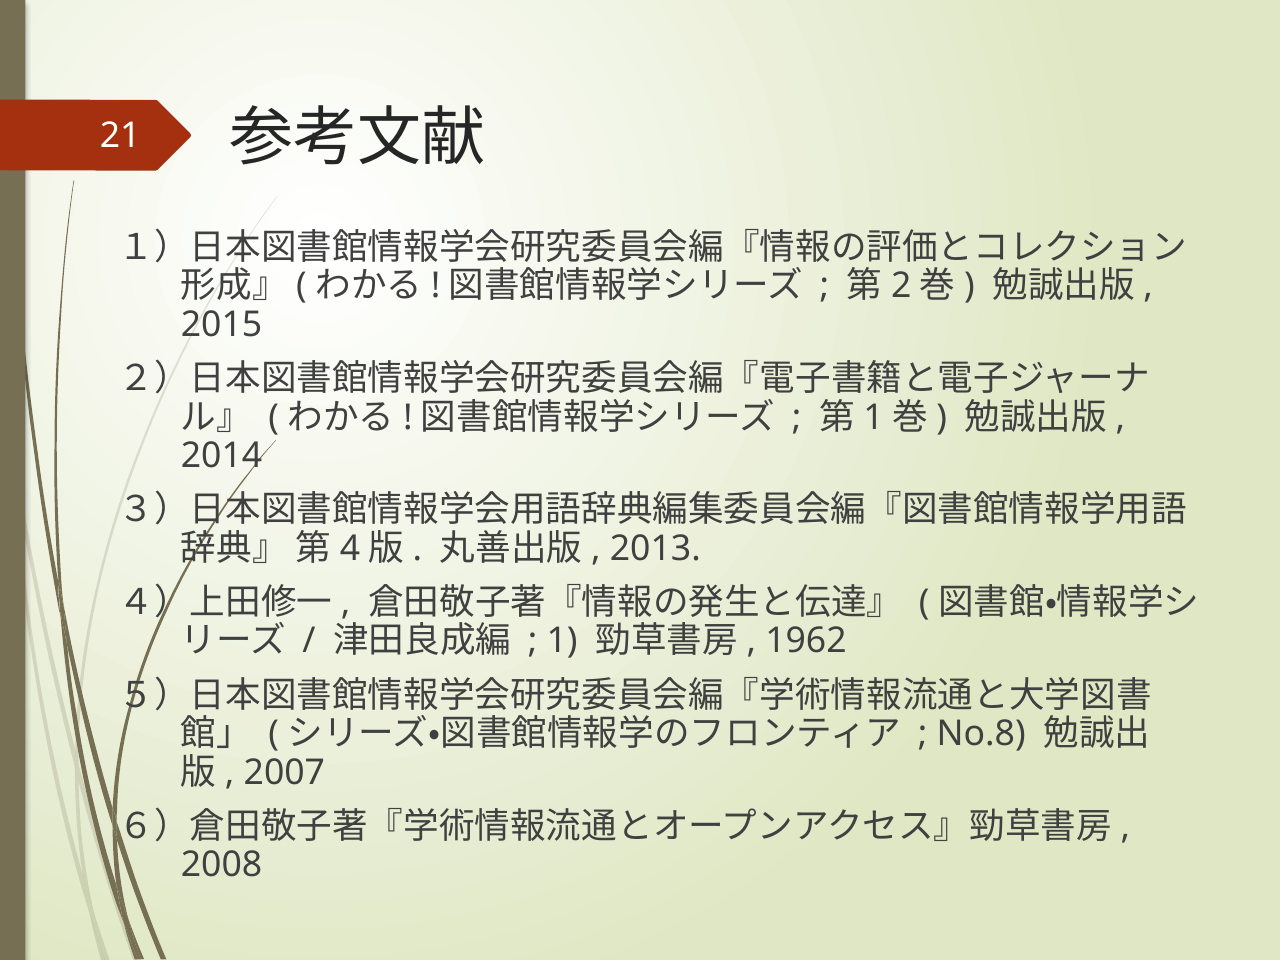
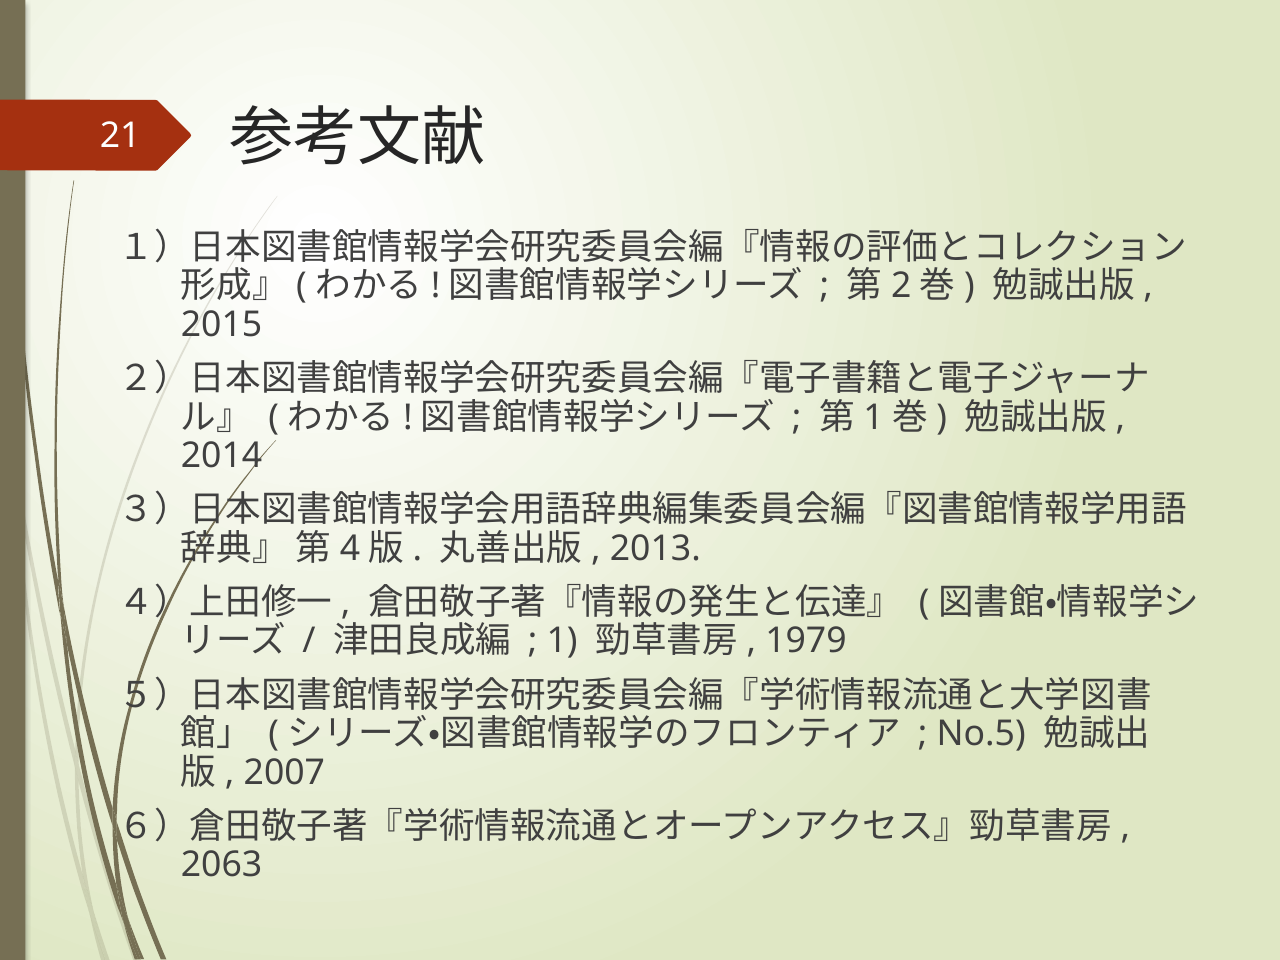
1962: 1962 -> 1979 (806, 641)
No.8: No.8 -> No.5 (981, 734)
2008: 2008 -> 2063 (222, 865)
